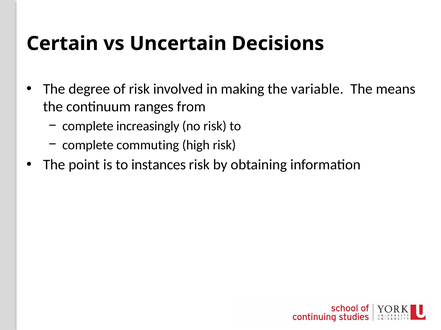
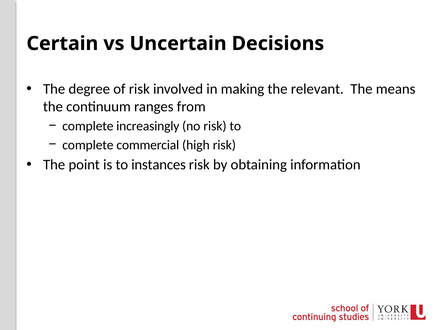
variable: variable -> relevant (317, 89)
commuting: commuting -> commercial (148, 145)
